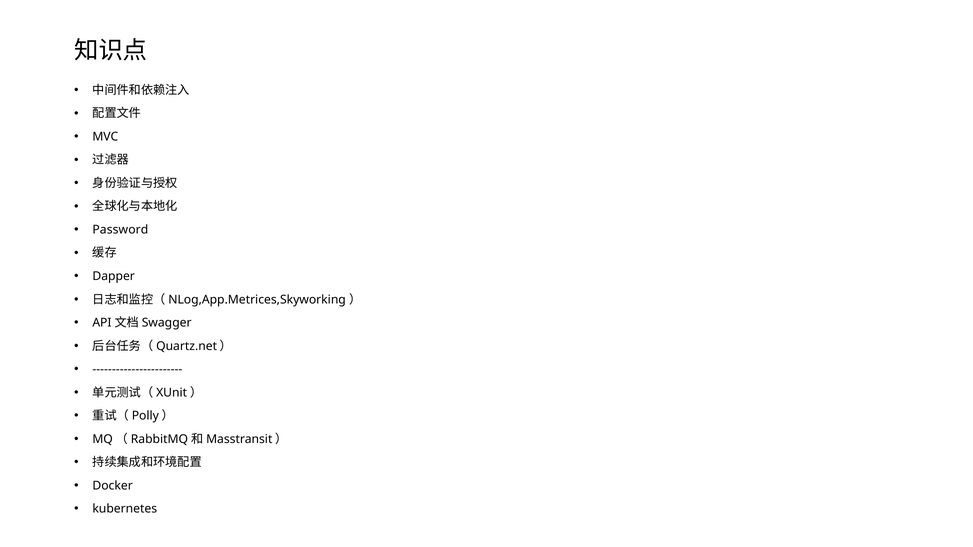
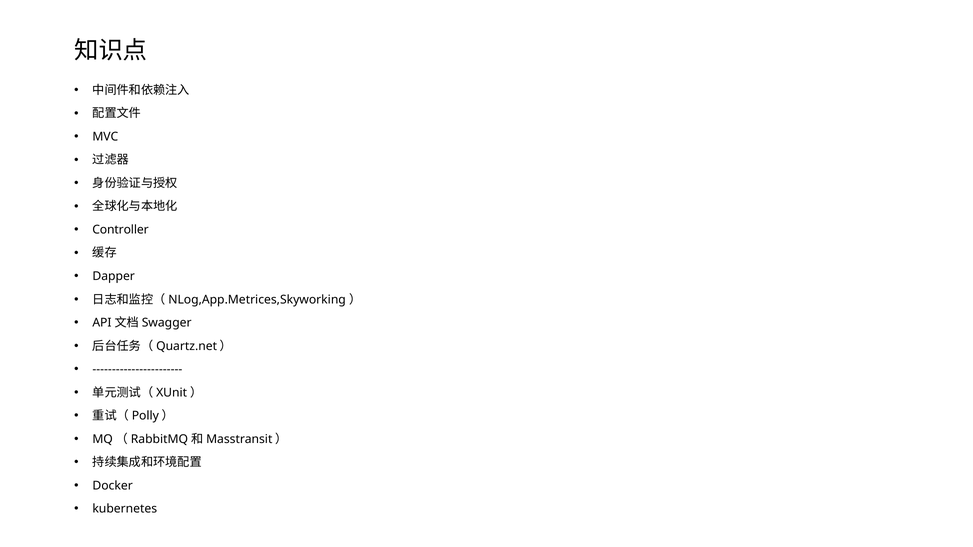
Password: Password -> Controller (120, 230)
